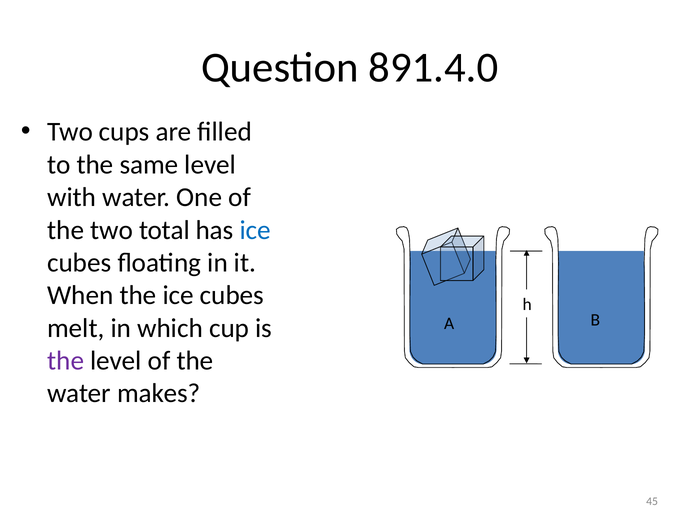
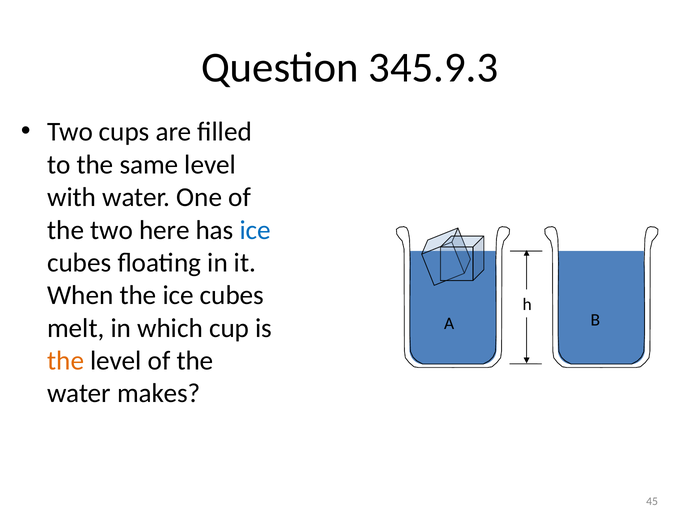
891.4.0: 891.4.0 -> 345.9.3 (433, 68)
total: total -> here (164, 230)
the colour: purple -> orange (66, 361)
